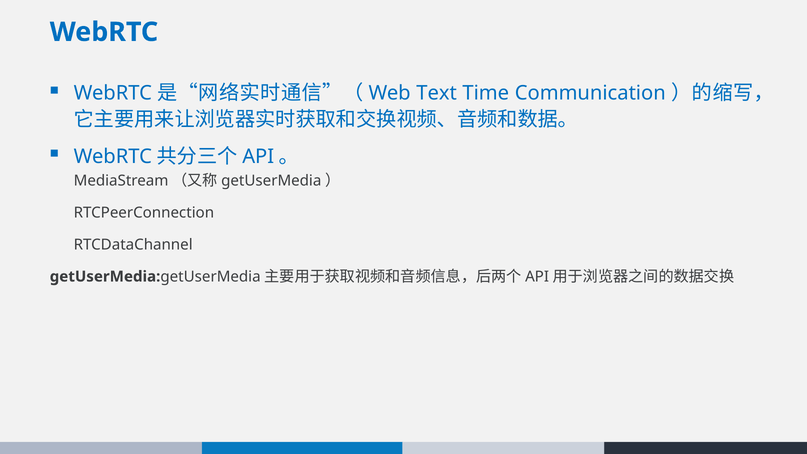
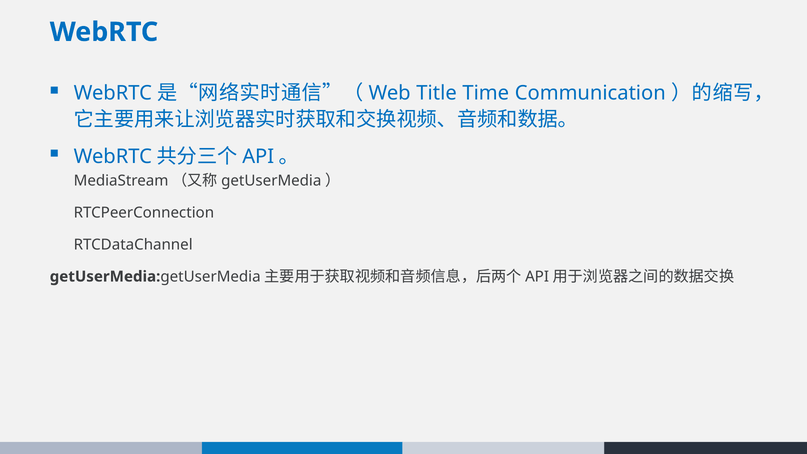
Text: Text -> Title (437, 93)
